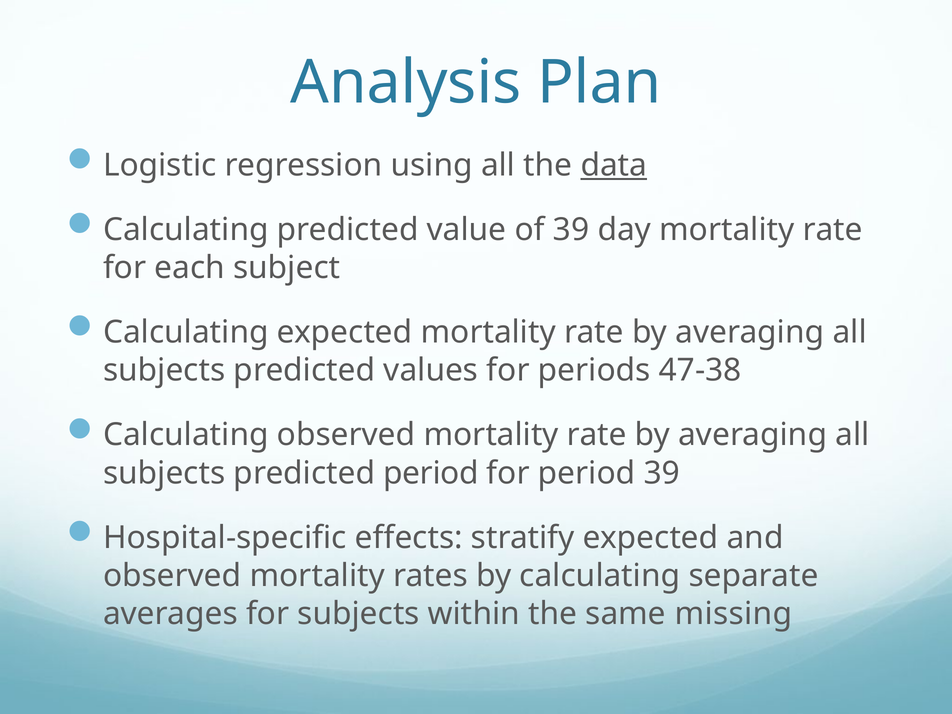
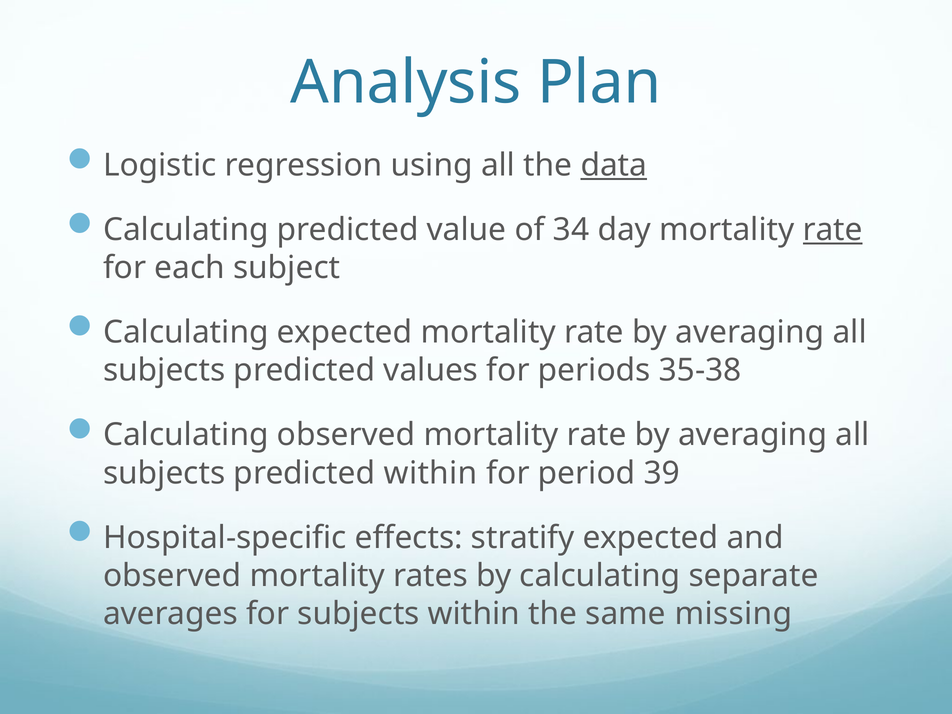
of 39: 39 -> 34 (571, 230)
rate underline: none -> present (833, 230)
47-38: 47-38 -> 35-38 (700, 370)
predicted period: period -> within (431, 473)
